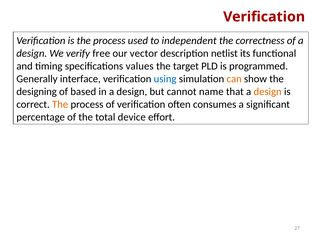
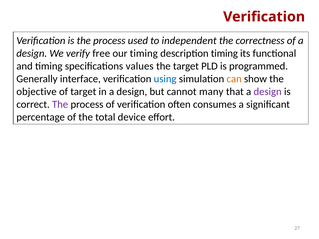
our vector: vector -> timing (144, 53)
description netlist: netlist -> timing (224, 53)
designing: designing -> objective (37, 92)
of based: based -> target (83, 92)
name: name -> many (211, 92)
design colour: orange -> purple (268, 92)
The colour: orange -> purple (60, 104)
